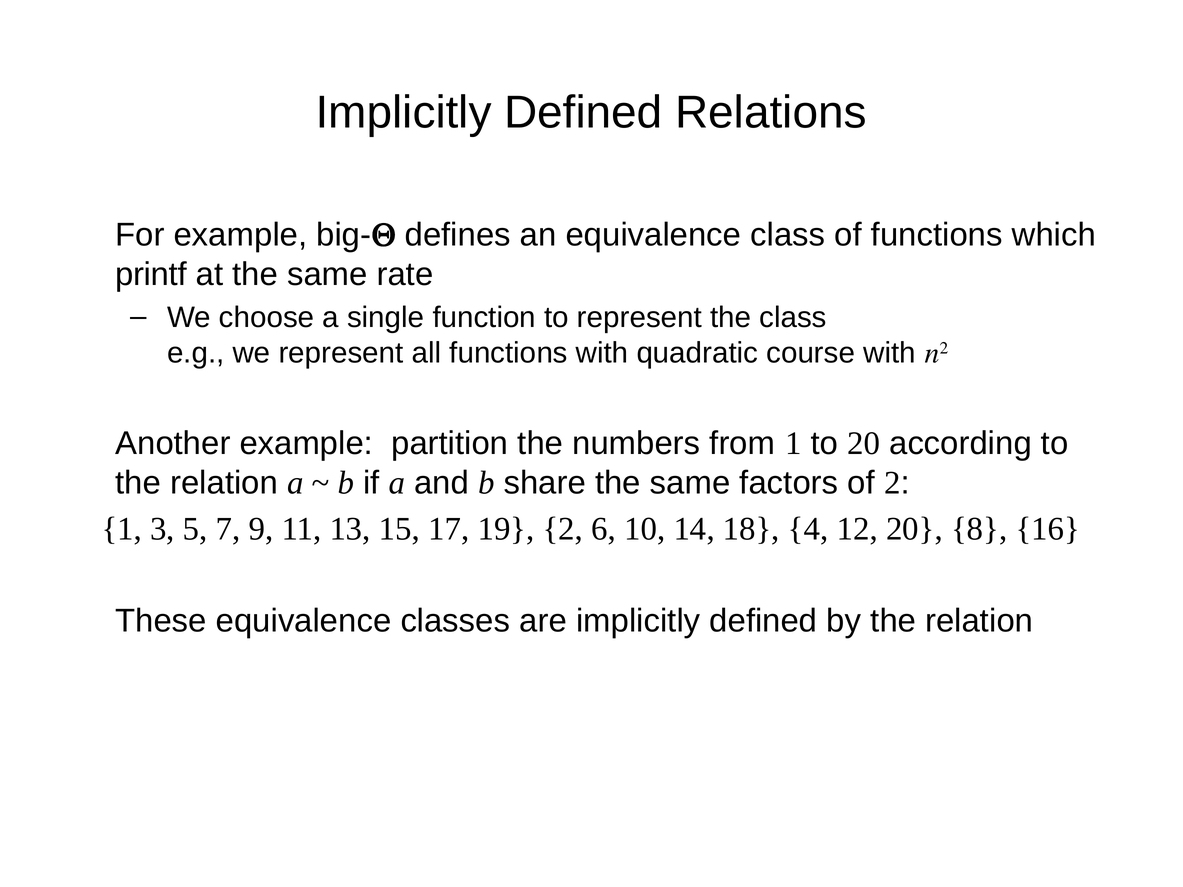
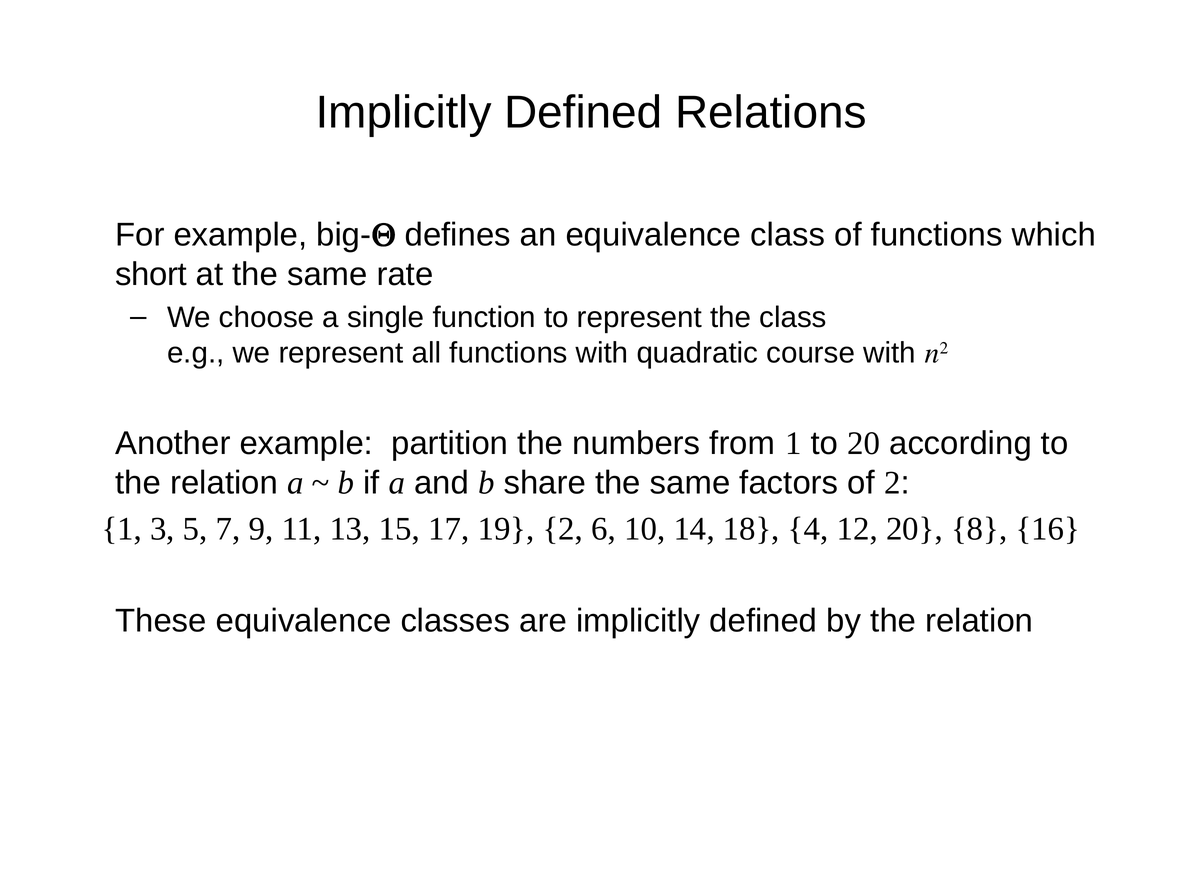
printf: printf -> short (151, 274)
